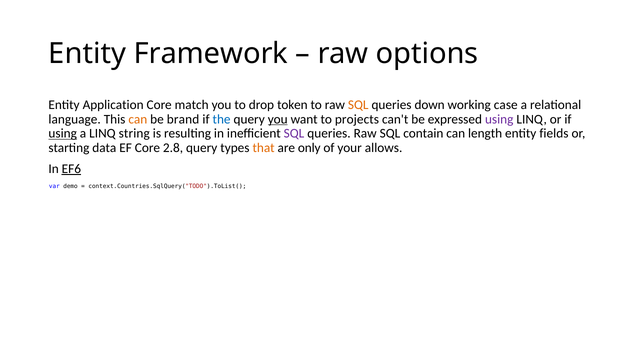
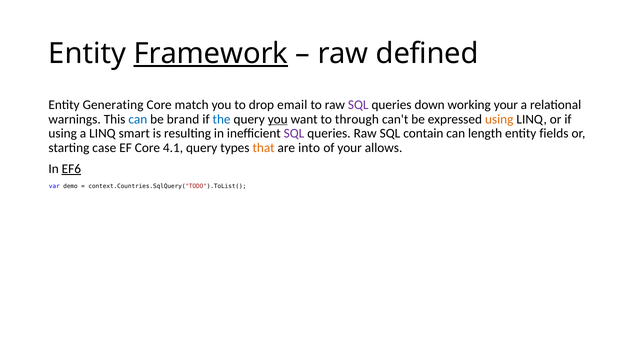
Framework underline: none -> present (211, 53)
options: options -> defined (427, 53)
Application: Application -> Generating (113, 105)
token: token -> email (292, 105)
SQL colour: orange -> purple (358, 105)
working case: case -> your (506, 105)
language: language -> warnings (75, 119)
can colour: orange -> blue (138, 119)
projects: projects -> through (357, 119)
using colour: purple -> orange (499, 119)
using underline: present -> none (63, 133)
string: string -> smart (134, 133)
data: data -> case (104, 148)
2.8: 2.8 -> 4.1 (173, 148)
only: only -> into (309, 148)
